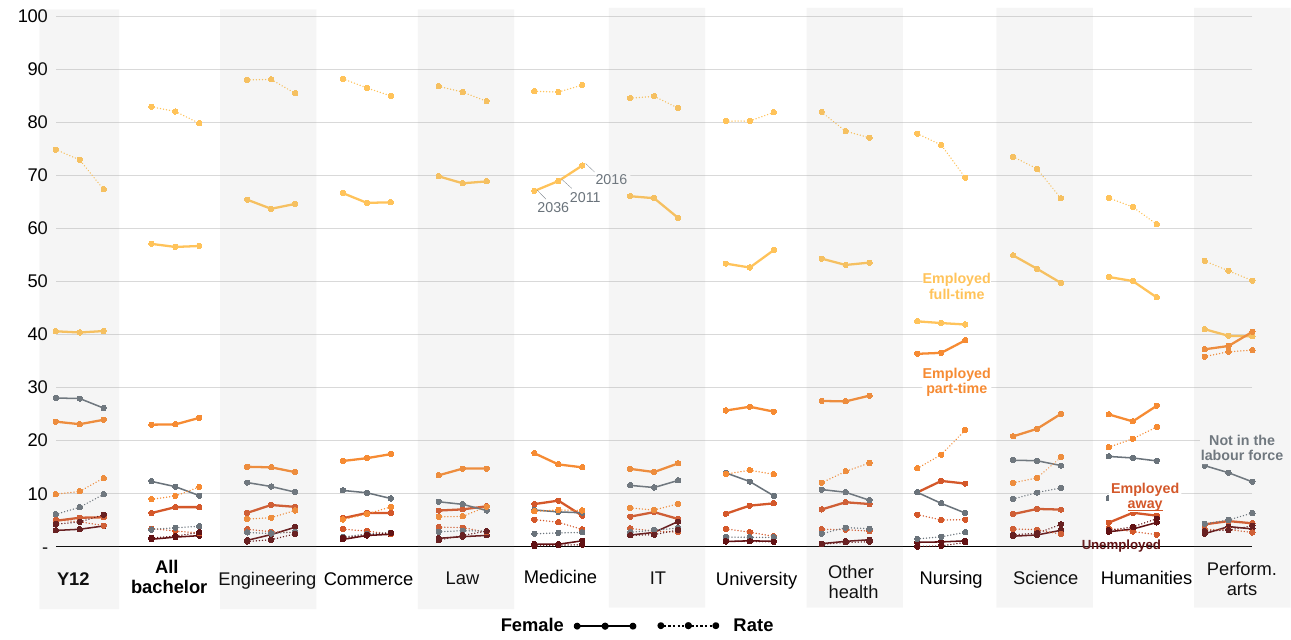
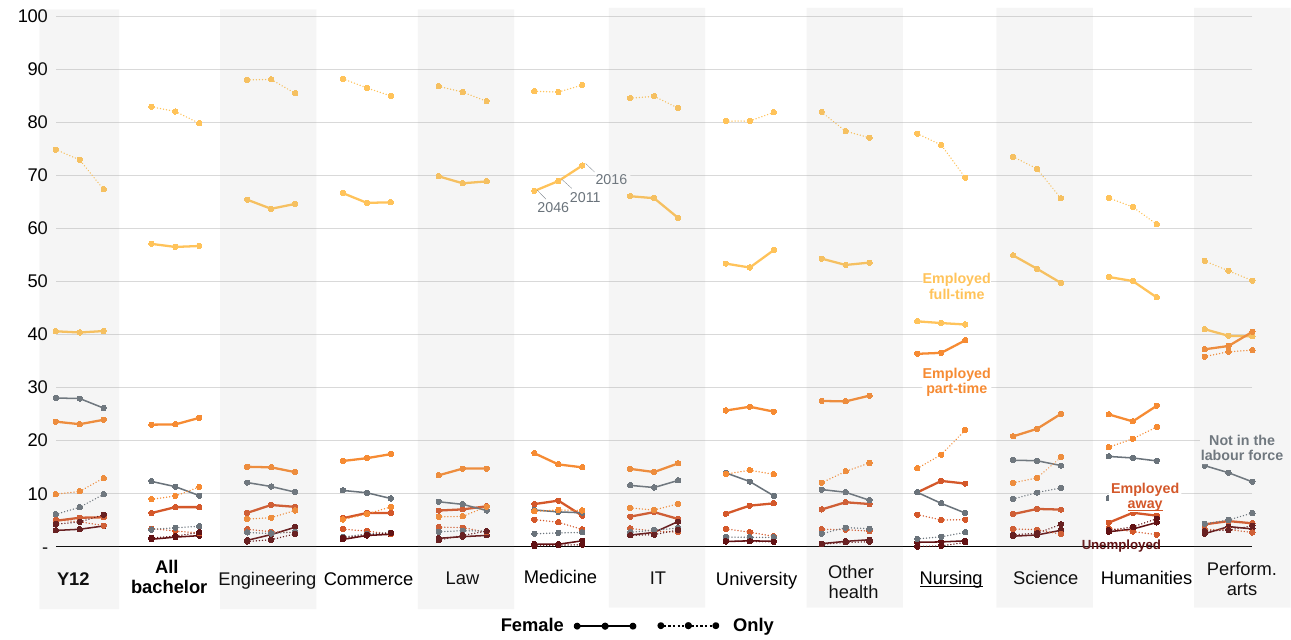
2036: 2036 -> 2046 (553, 207)
Nursing underline: none -> present (951, 578)
Rate: Rate -> Only (754, 625)
